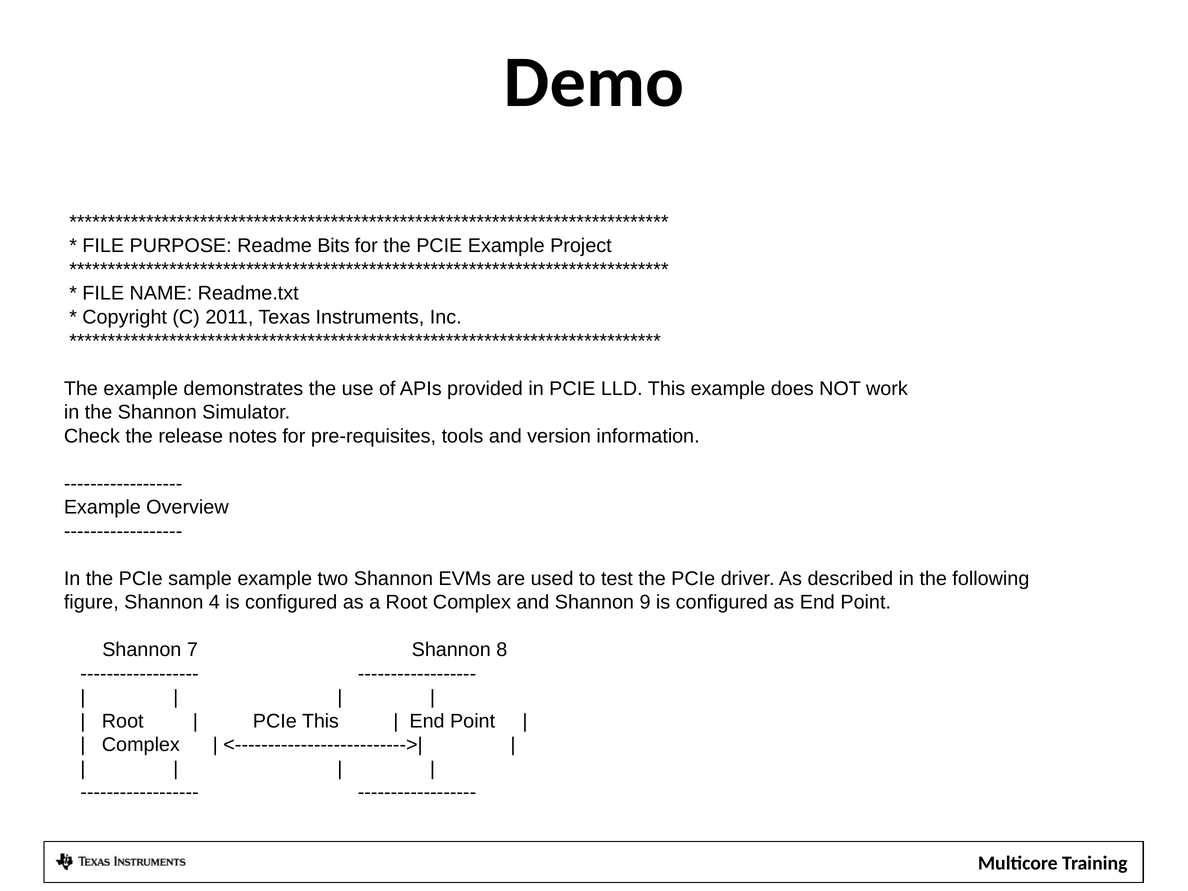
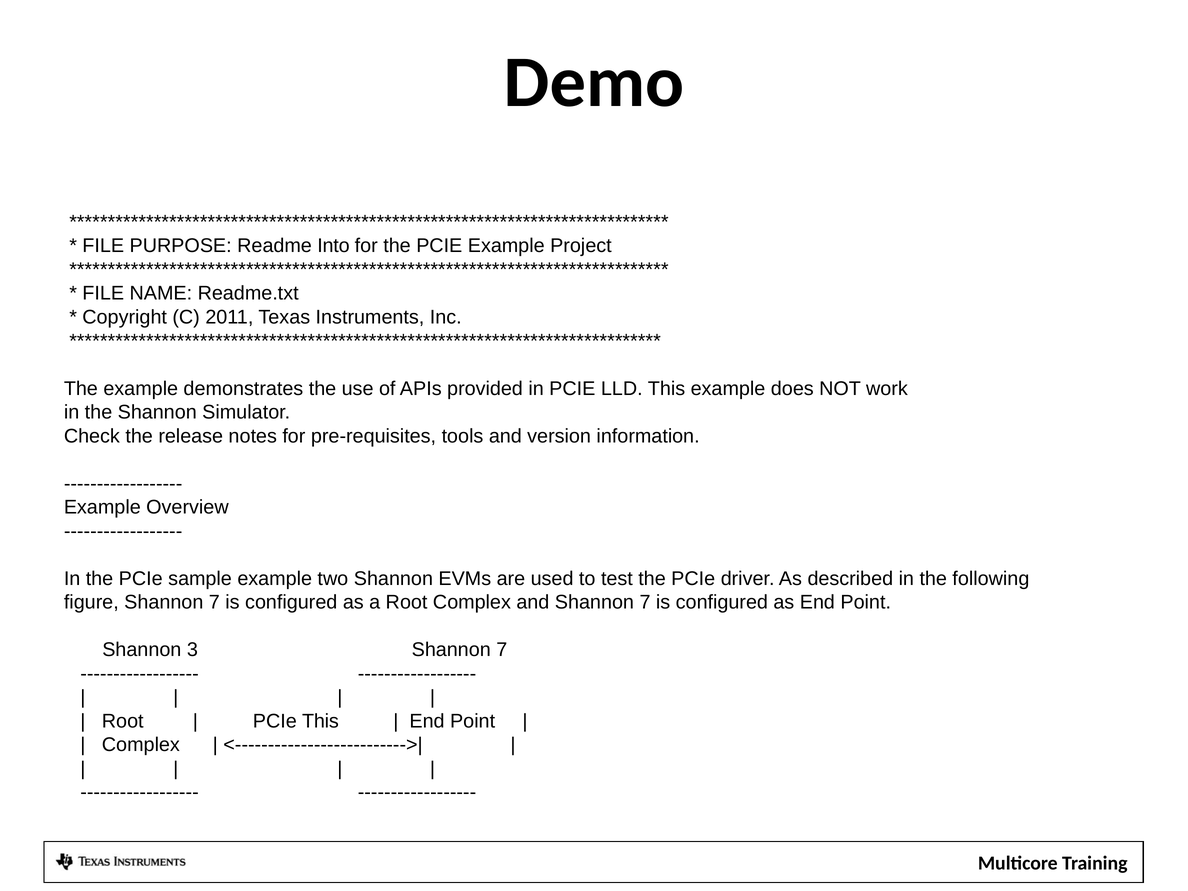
Bits: Bits -> Into (333, 246)
figure Shannon 4: 4 -> 7 (214, 602)
and Shannon 9: 9 -> 7 (645, 602)
7: 7 -> 3 (192, 650)
8: 8 -> 7 (502, 650)
